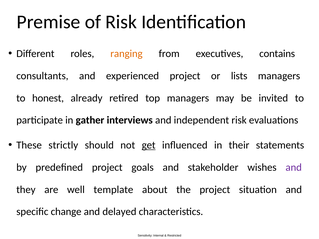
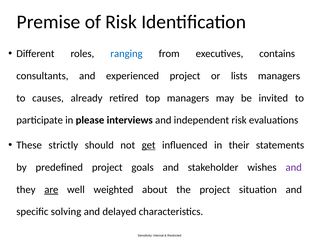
ranging colour: orange -> blue (126, 54)
honest: honest -> causes (48, 98)
gather: gather -> please (90, 120)
are underline: none -> present (51, 190)
template: template -> weighted (113, 190)
change: change -> solving (66, 212)
